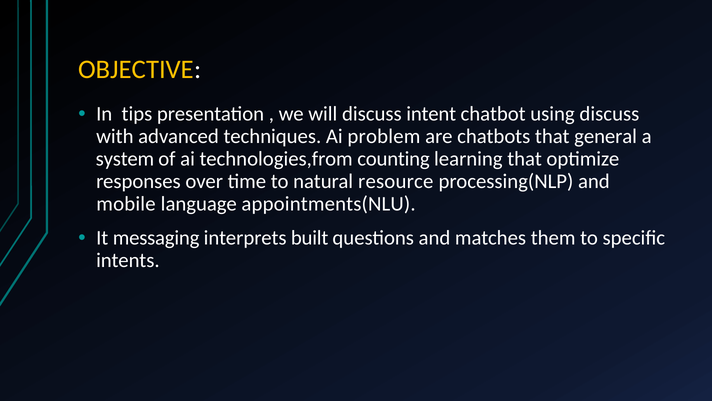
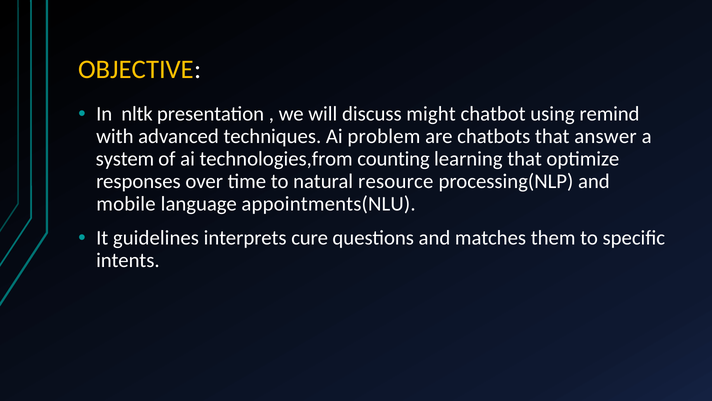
tips: tips -> nltk (137, 114)
intent: intent -> might (431, 114)
using discuss: discuss -> remind (609, 114)
general: general -> answer (605, 136)
messaging: messaging -> guidelines (156, 238)
built: built -> cure (310, 238)
